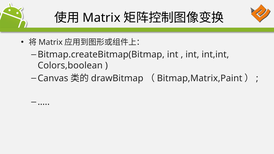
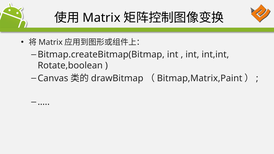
Colors,boolean: Colors,boolean -> Rotate,boolean (70, 65)
